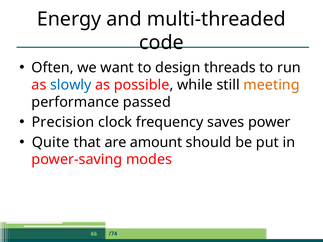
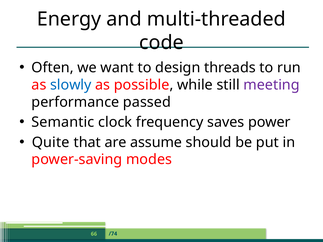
meeting colour: orange -> purple (272, 85)
Precision: Precision -> Semantic (63, 122)
amount: amount -> assume (156, 142)
